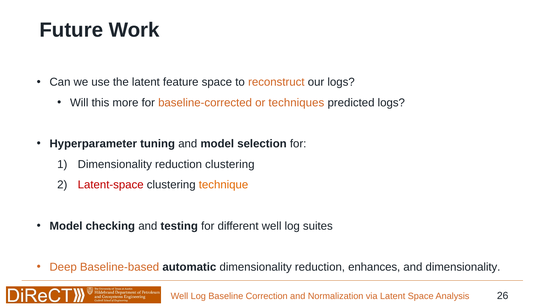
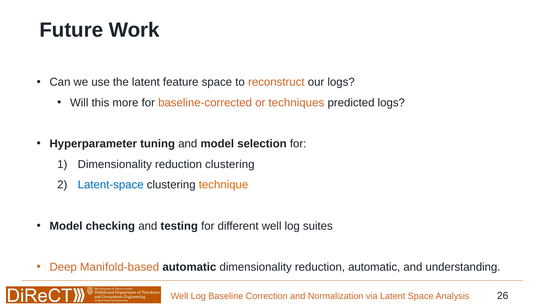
Latent-space colour: red -> blue (111, 185)
Baseline-based: Baseline-based -> Manifold-based (120, 267)
reduction enhances: enhances -> automatic (374, 267)
and dimensionality: dimensionality -> understanding (463, 267)
